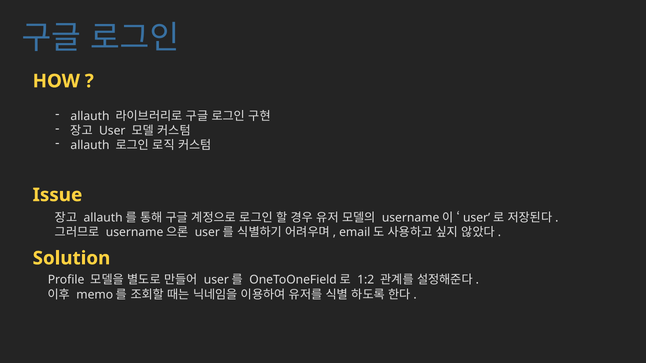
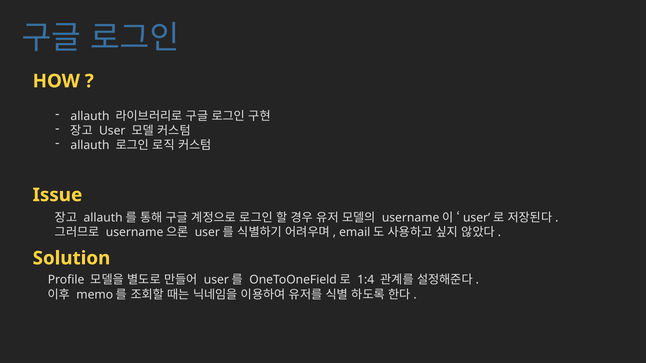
1:2: 1:2 -> 1:4 (366, 280)
